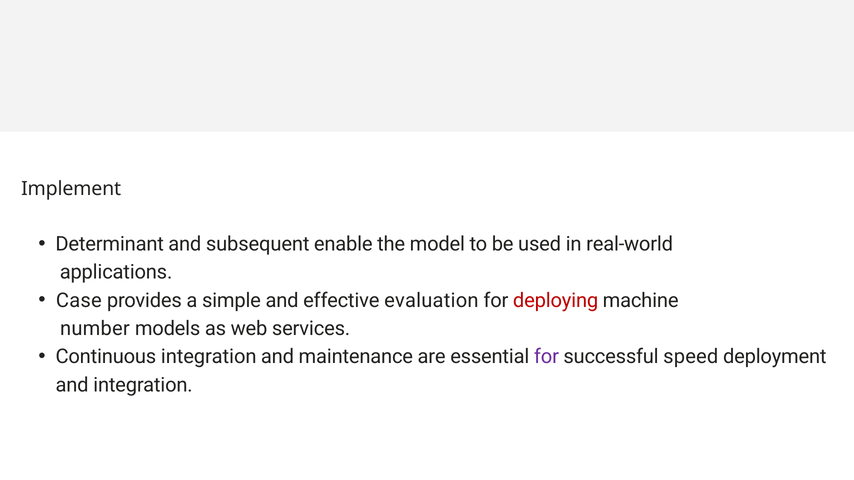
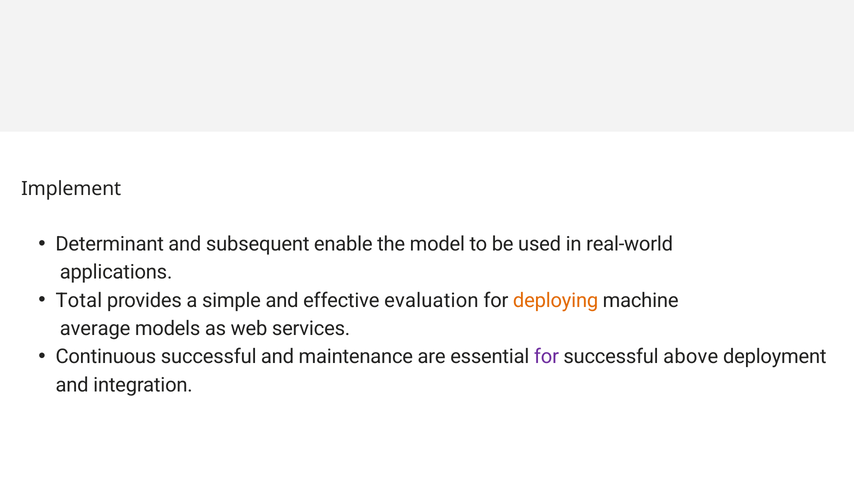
Case: Case -> Total (79, 301)
deploying colour: red -> orange (556, 301)
number: number -> average (95, 329)
Continuous integration: integration -> successful (209, 357)
speed: speed -> above (691, 357)
